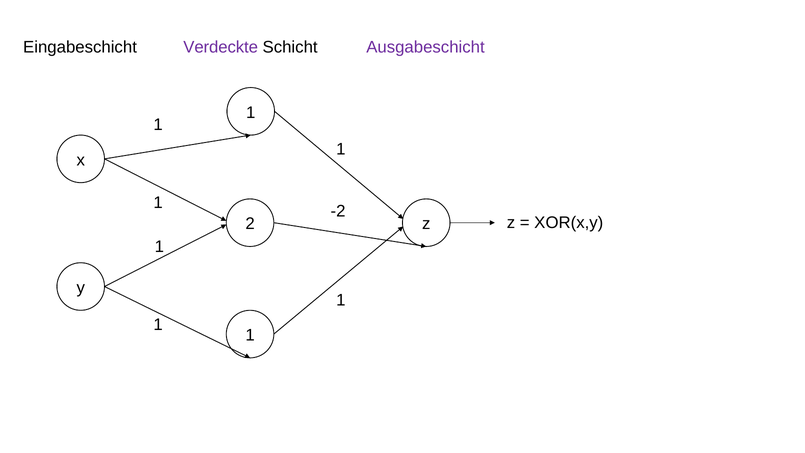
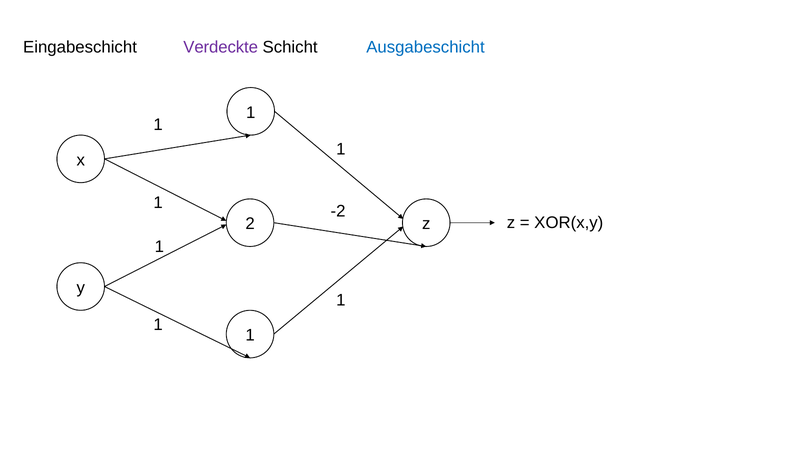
Ausgabeschicht colour: purple -> blue (425, 47)
